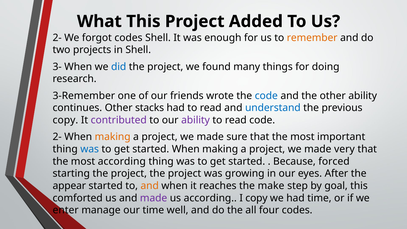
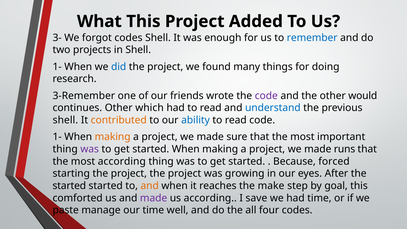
2-: 2- -> 3- (57, 38)
remember colour: orange -> blue (312, 38)
3-: 3- -> 1- (57, 67)
code colour: blue -> purple (266, 96)
other ability: ability -> would (363, 96)
stacks: stacks -> which (149, 108)
copy: copy -> shell (65, 120)
contributed colour: purple -> orange (119, 120)
ability colour: purple -> blue (196, 120)
2-: 2- -> 1- (57, 137)
was colour: blue -> purple (90, 149)
very: very -> runs (345, 149)
appear: appear -> started (69, 186)
I copy: copy -> save (256, 198)
enter: enter -> paste (66, 210)
